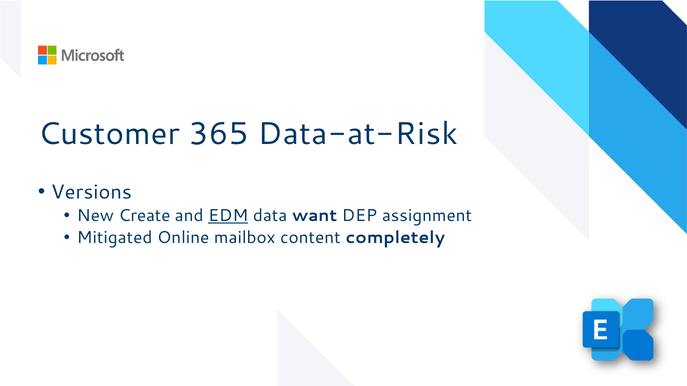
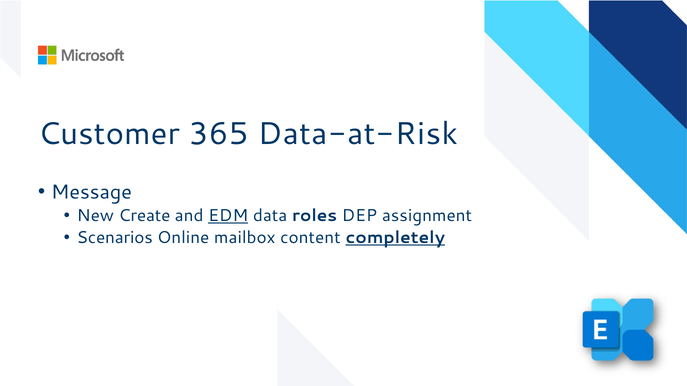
Versions: Versions -> Message (91, 192)
want: want -> roles (315, 216)
Mitigated: Mitigated -> Scenarios (115, 238)
completely underline: none -> present (395, 238)
